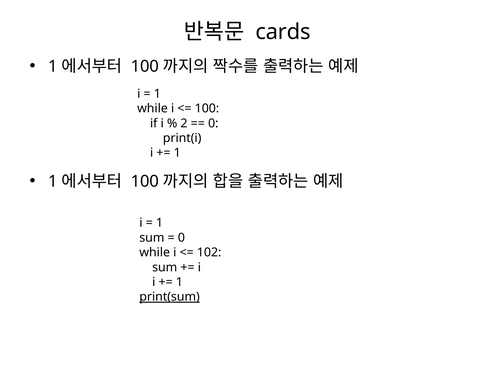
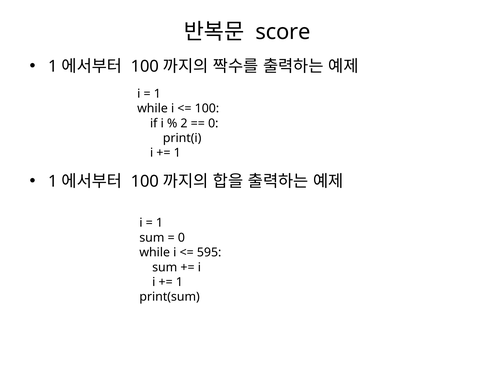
cards: cards -> score (283, 32)
102: 102 -> 595 (209, 253)
print(sum underline: present -> none (170, 297)
